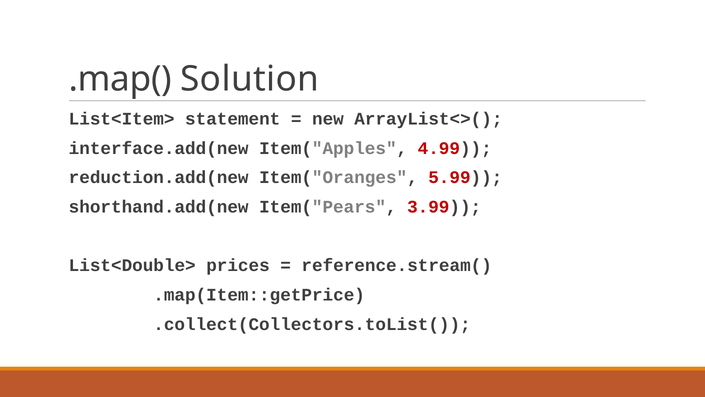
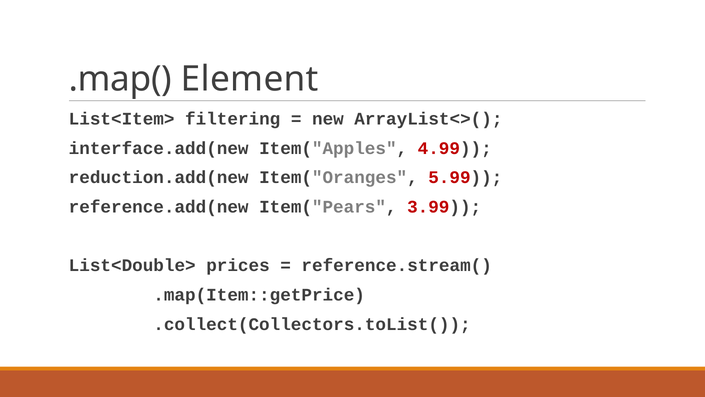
Solution: Solution -> Element (250, 79)
statement: statement -> filtering (233, 119)
shorthand.add(new: shorthand.add(new -> reference.add(new (159, 207)
